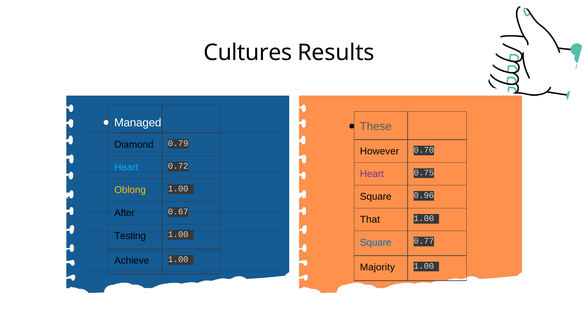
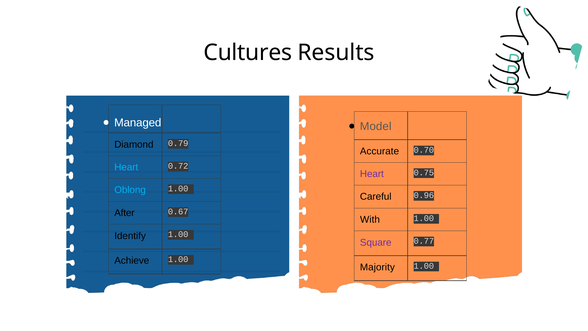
These: These -> Model (376, 126)
However: However -> Accurate (380, 151)
Oblong colour: yellow -> light blue (130, 190)
Square: Square -> Careful (376, 197)
That: That -> With (370, 220)
Testing: Testing -> Identify (130, 236)
Square colour: blue -> purple (376, 242)
